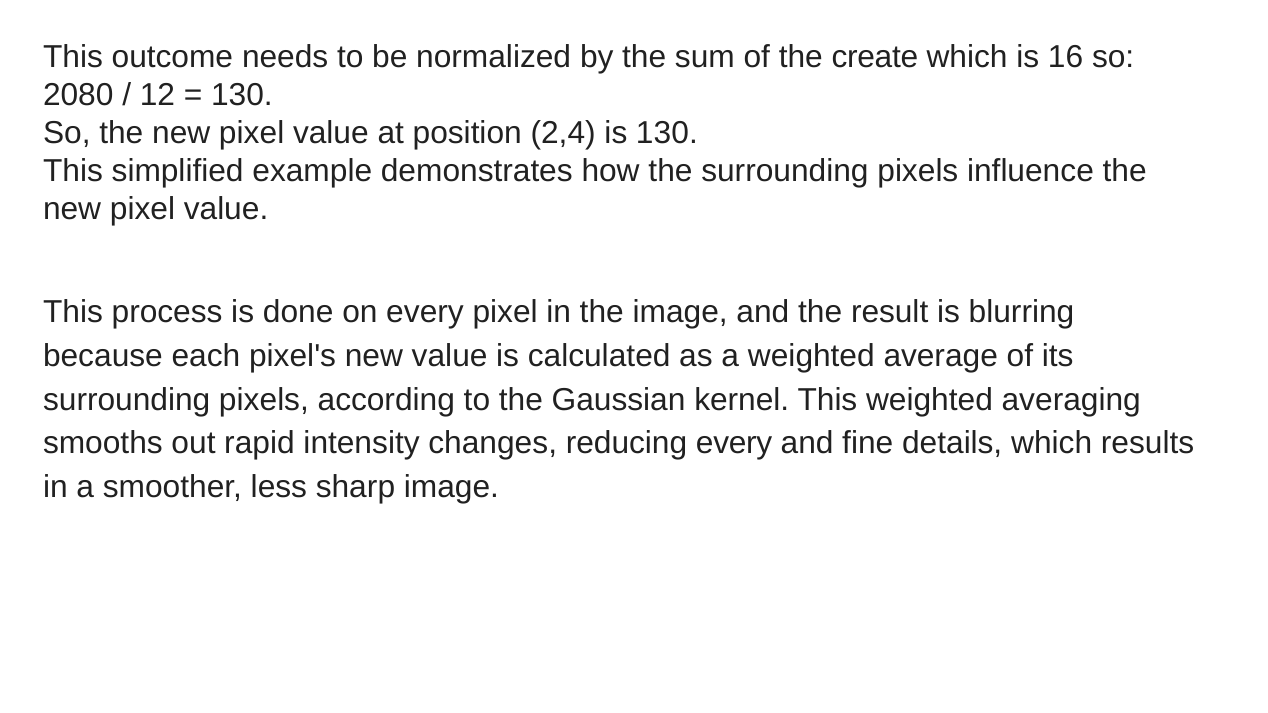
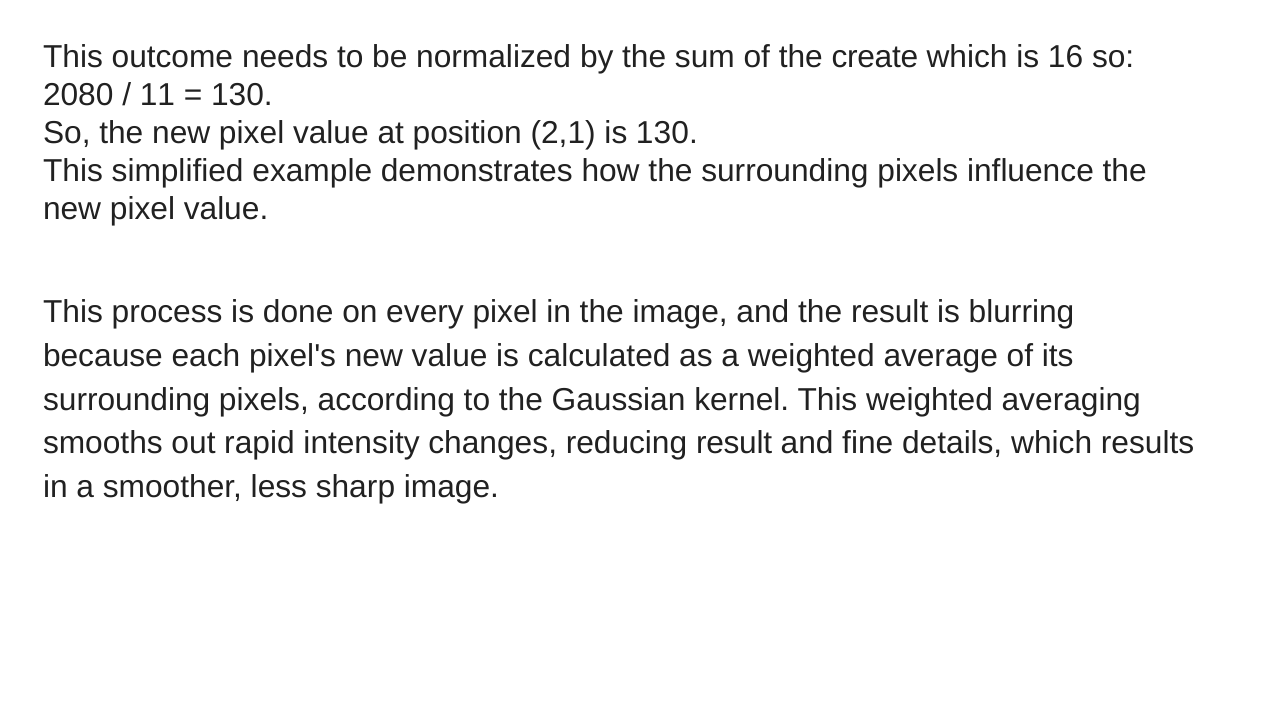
12: 12 -> 11 (157, 95)
2,4: 2,4 -> 2,1 (563, 133)
reducing every: every -> result (734, 444)
